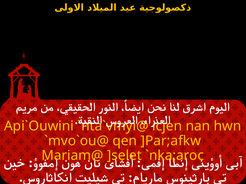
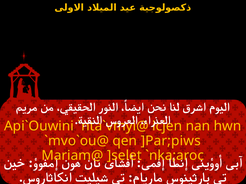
]Par;afkw: ]Par;afkw -> ]Par;piws (171, 141)
